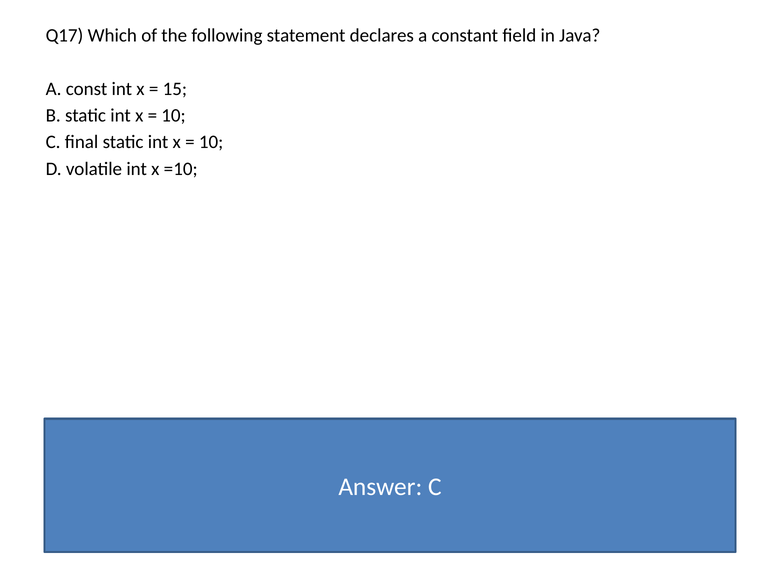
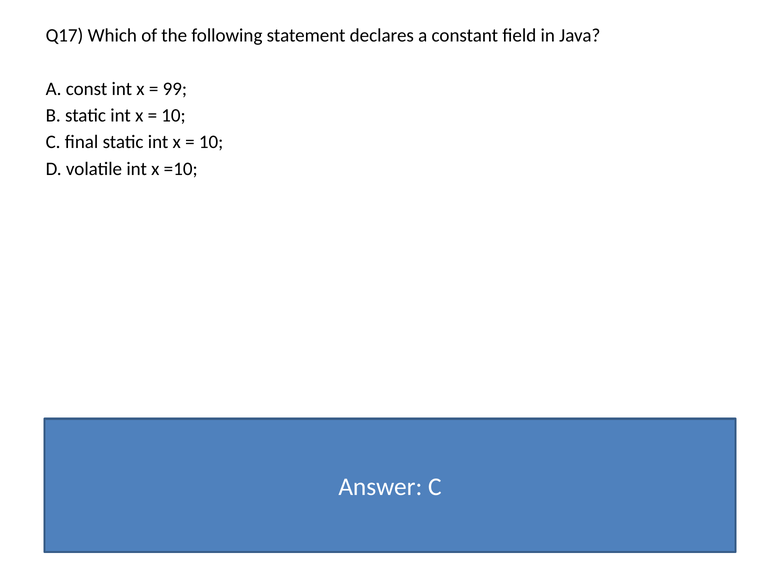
15: 15 -> 99 (175, 89)
